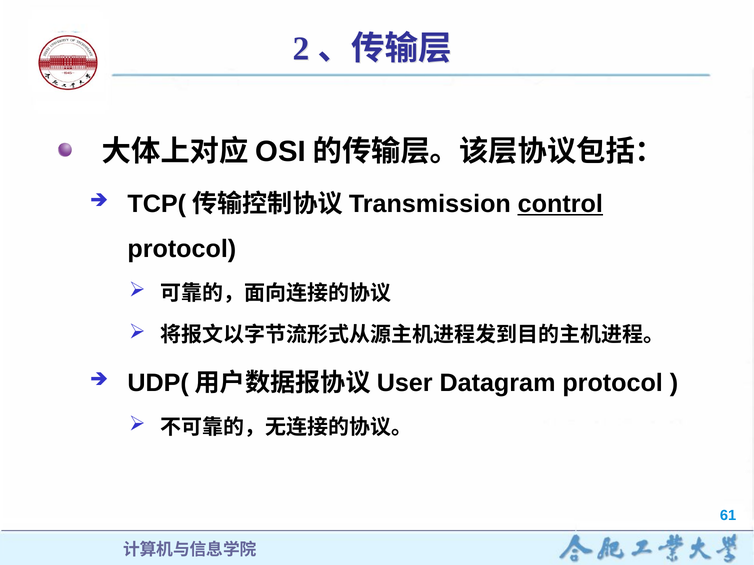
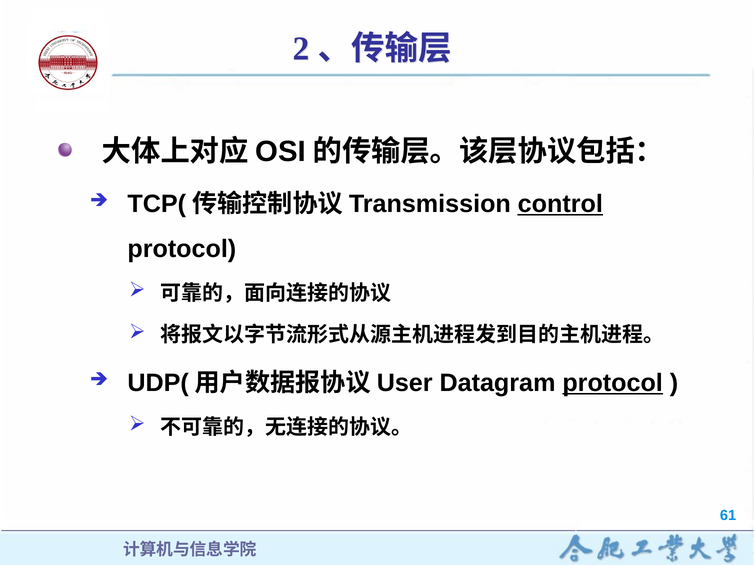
protocol underline: none -> present (613, 383)
